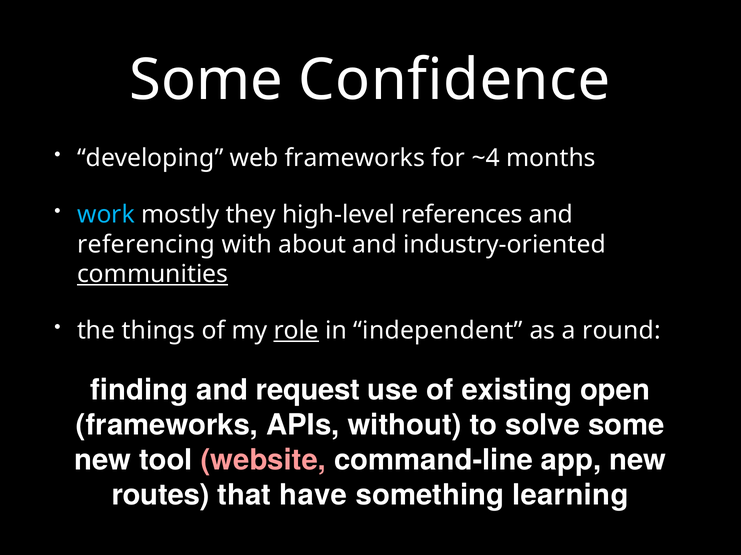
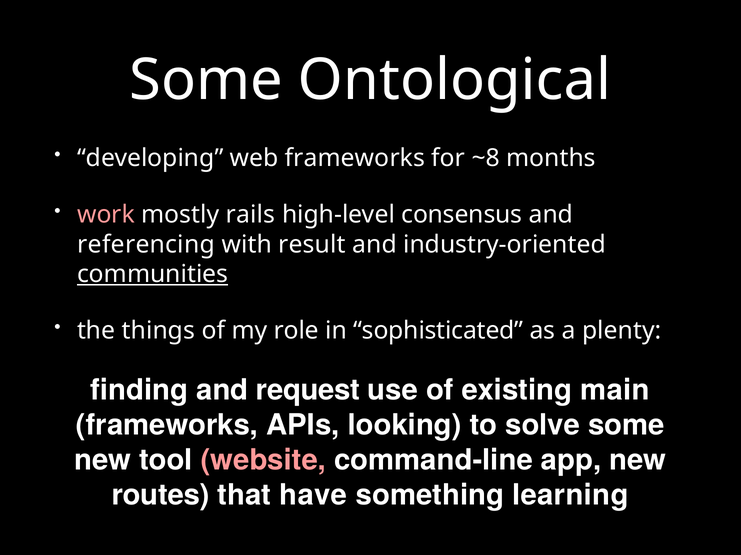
Confidence: Confidence -> Ontological (455, 80)
~4: ~4 -> ~8 (486, 159)
work colour: light blue -> pink (106, 215)
they: they -> rails (250, 215)
references: references -> consensus (462, 215)
about: about -> result (312, 245)
role underline: present -> none (296, 331)
independent: independent -> sophisticated (438, 331)
round: round -> plenty (622, 331)
open: open -> main (615, 390)
without: without -> looking (405, 426)
